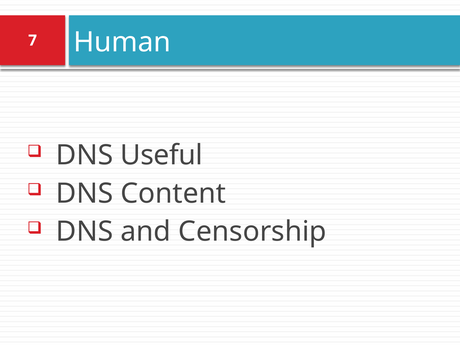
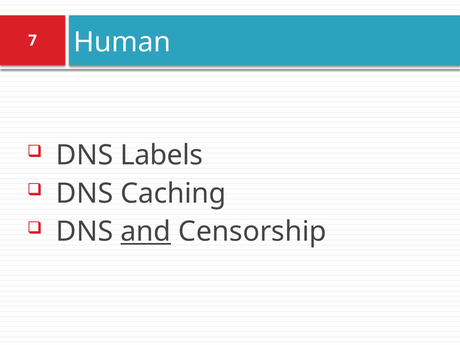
Useful: Useful -> Labels (161, 155)
Content: Content -> Caching (173, 193)
and underline: none -> present (146, 232)
